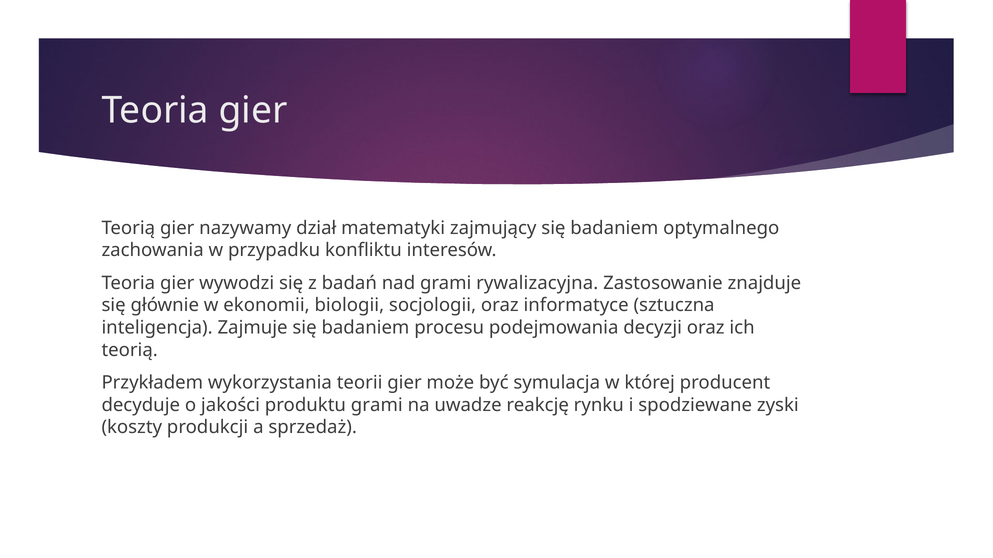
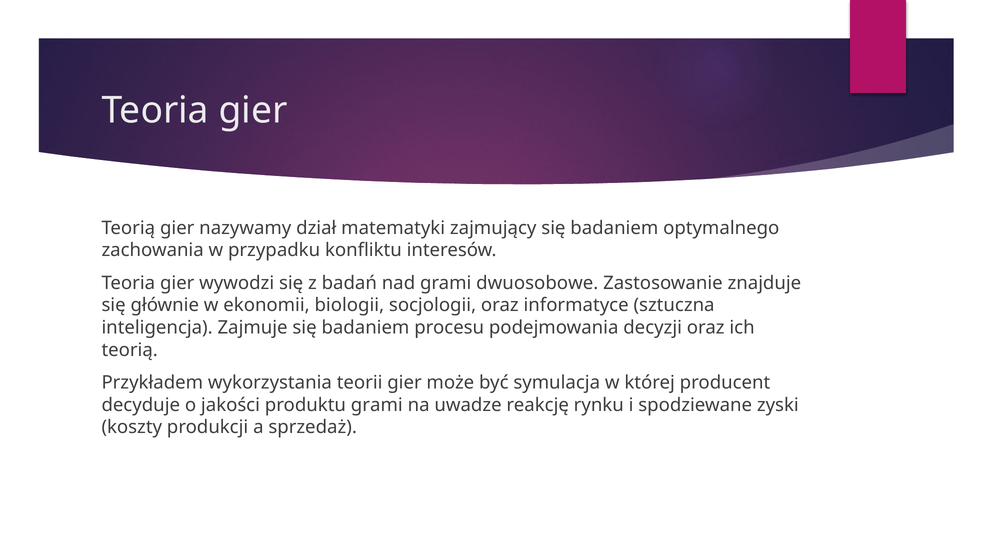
rywalizacyjna: rywalizacyjna -> dwuosobowe (537, 283)
